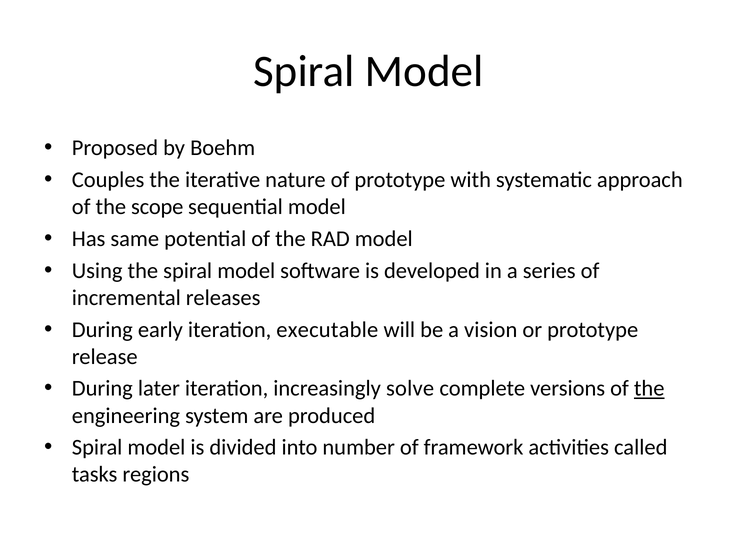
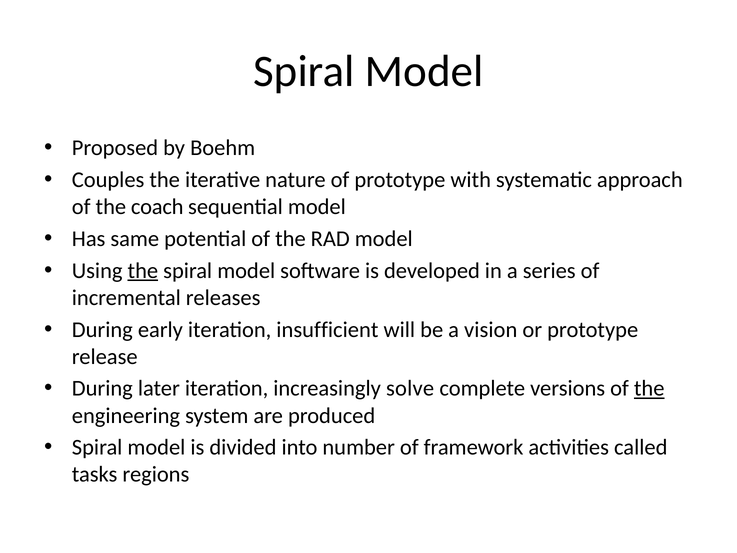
scope: scope -> coach (157, 207)
the underline: none -> present (143, 271)
executable: executable -> insufficient (327, 329)
